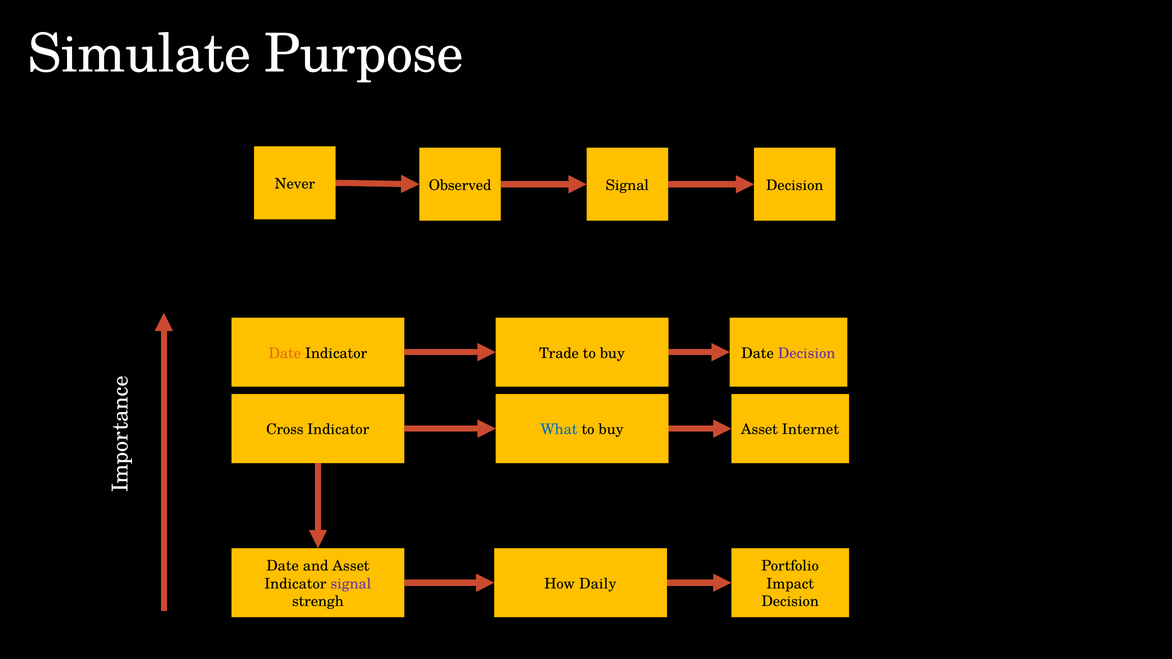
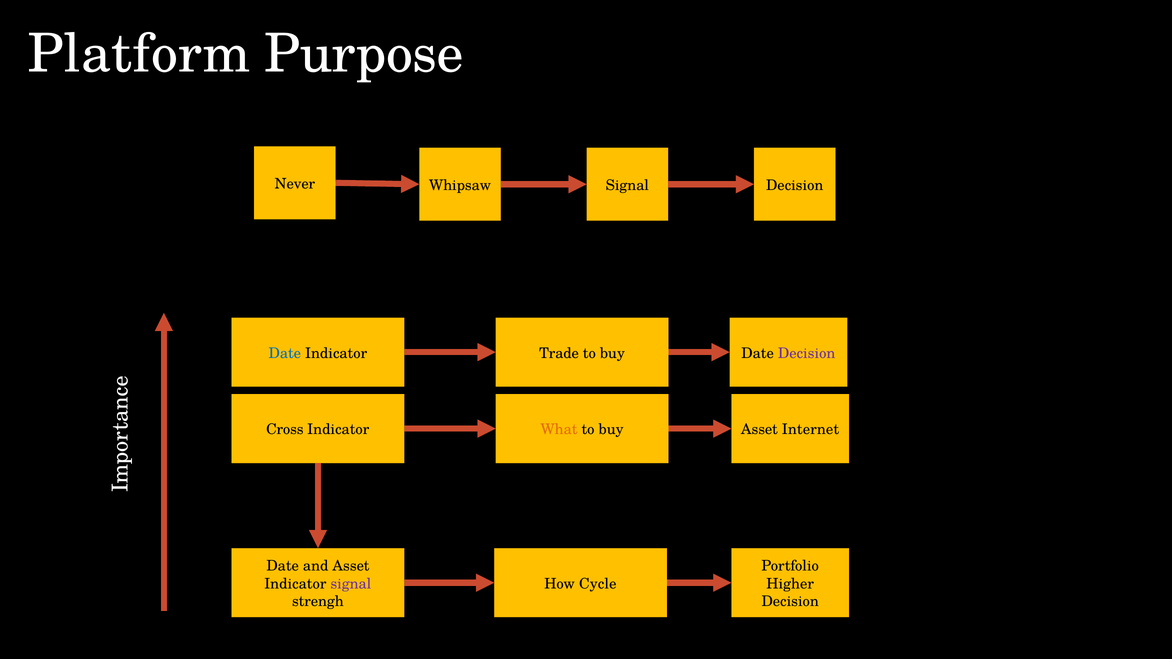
Simulate: Simulate -> Platform (139, 54)
Observed: Observed -> Whipsaw (460, 185)
Date colour: orange -> blue (285, 353)
What colour: blue -> orange (559, 430)
Daily: Daily -> Cycle (598, 584)
Impact: Impact -> Higher (790, 584)
